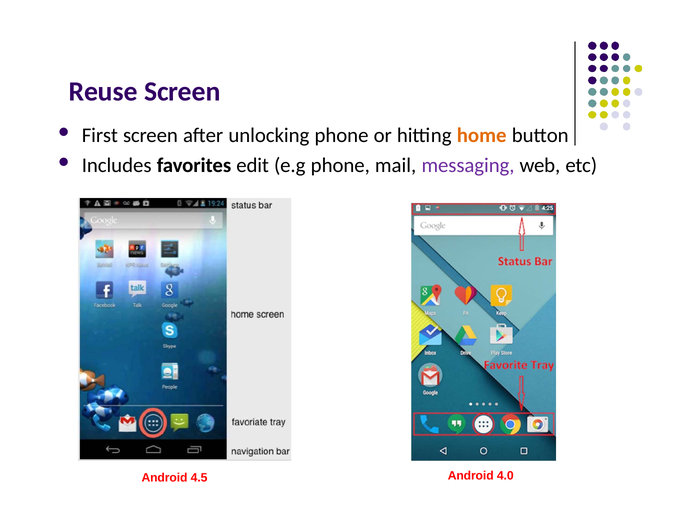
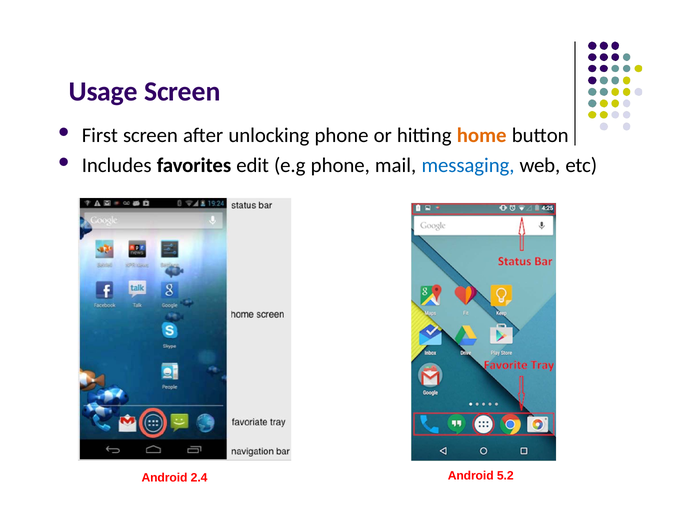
Reuse: Reuse -> Usage (103, 91)
messaging colour: purple -> blue (468, 165)
4.5: 4.5 -> 2.4 (199, 478)
4.0: 4.0 -> 5.2 (505, 476)
